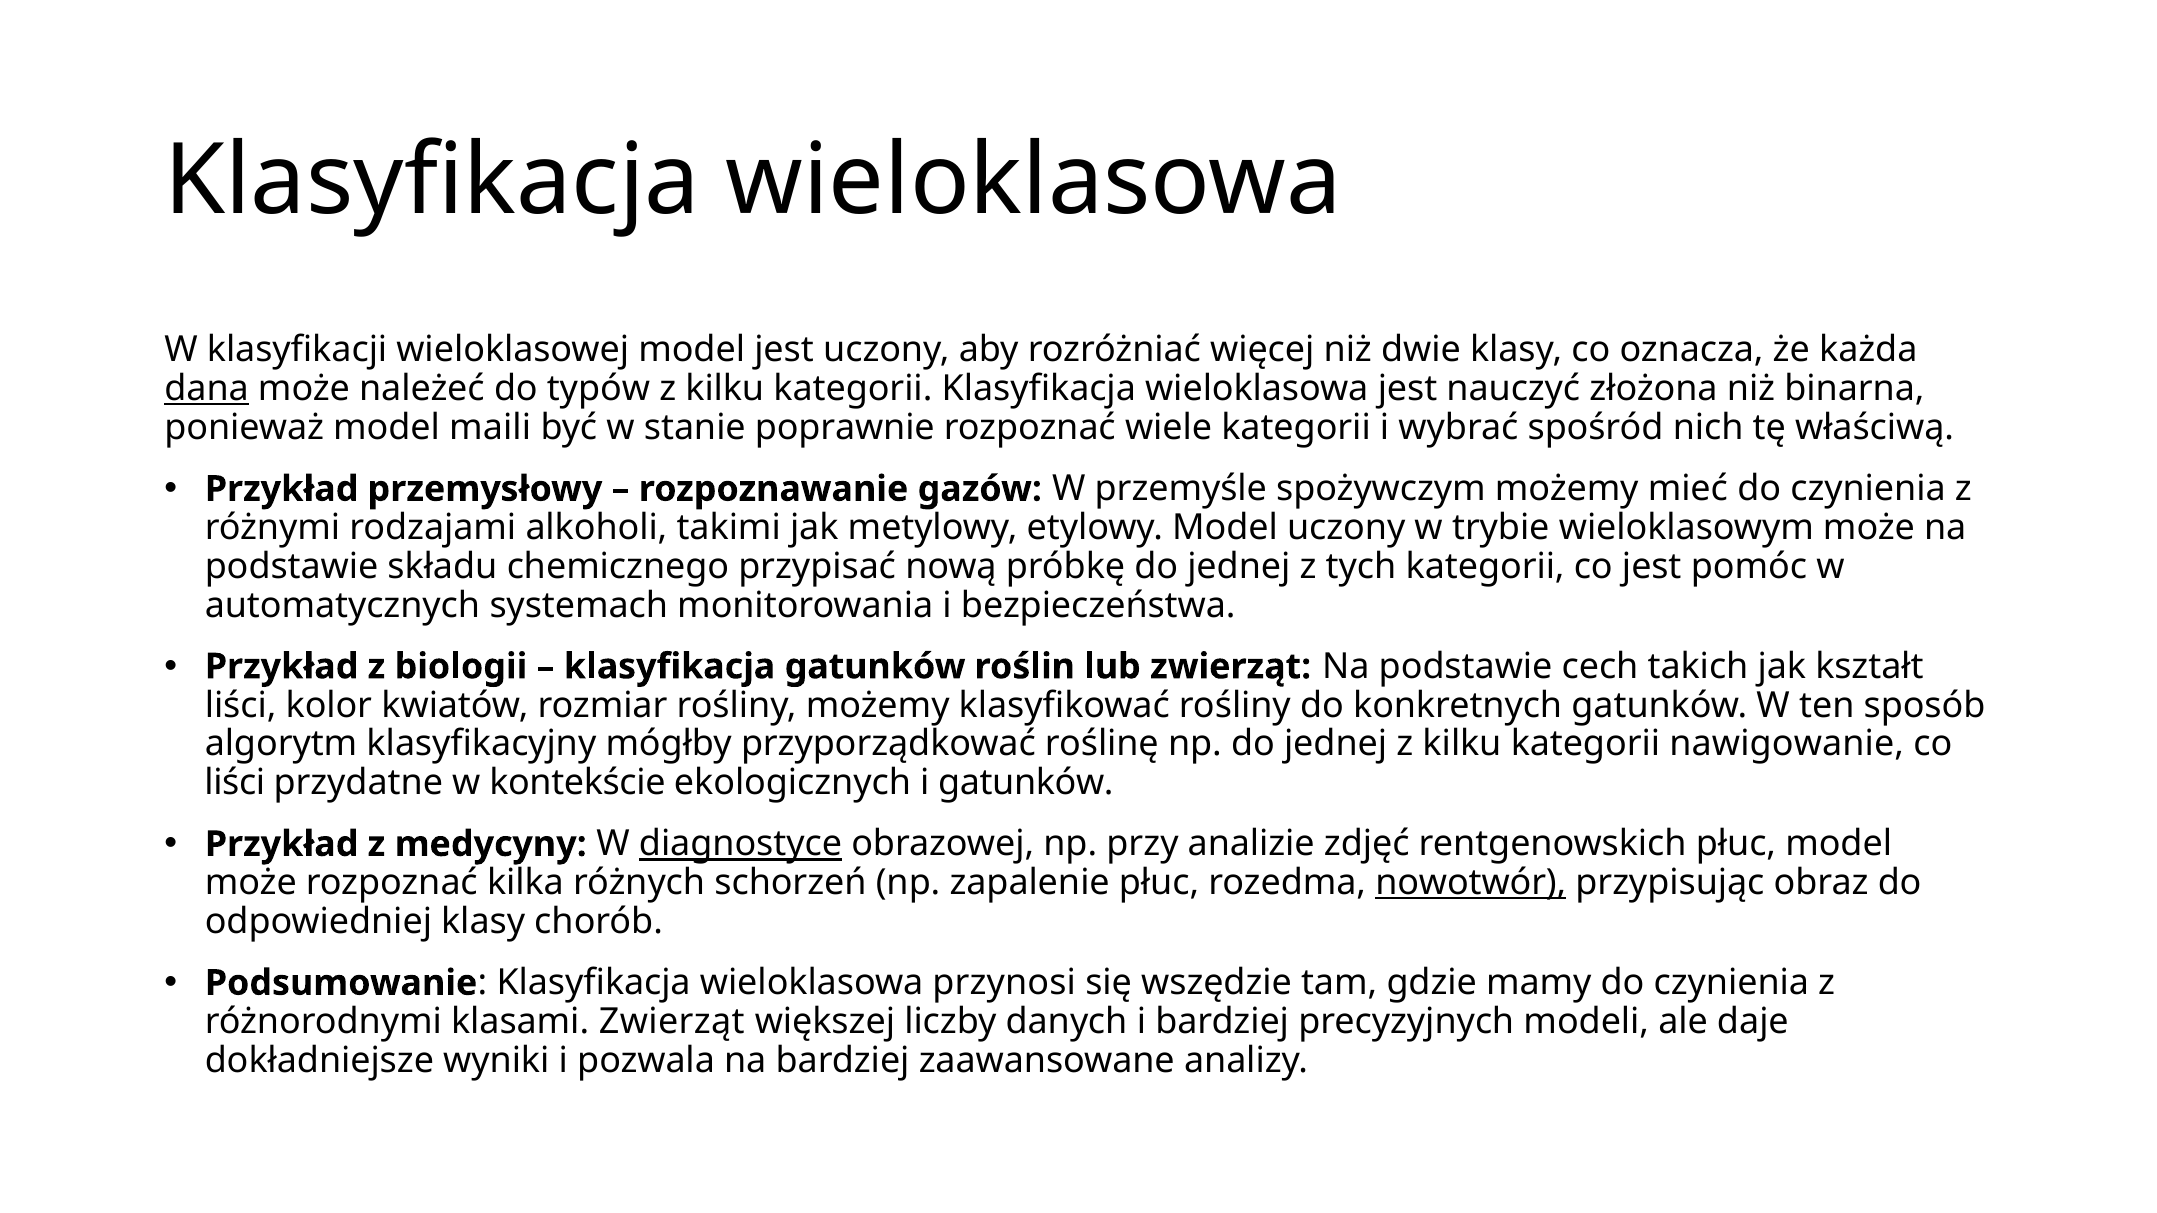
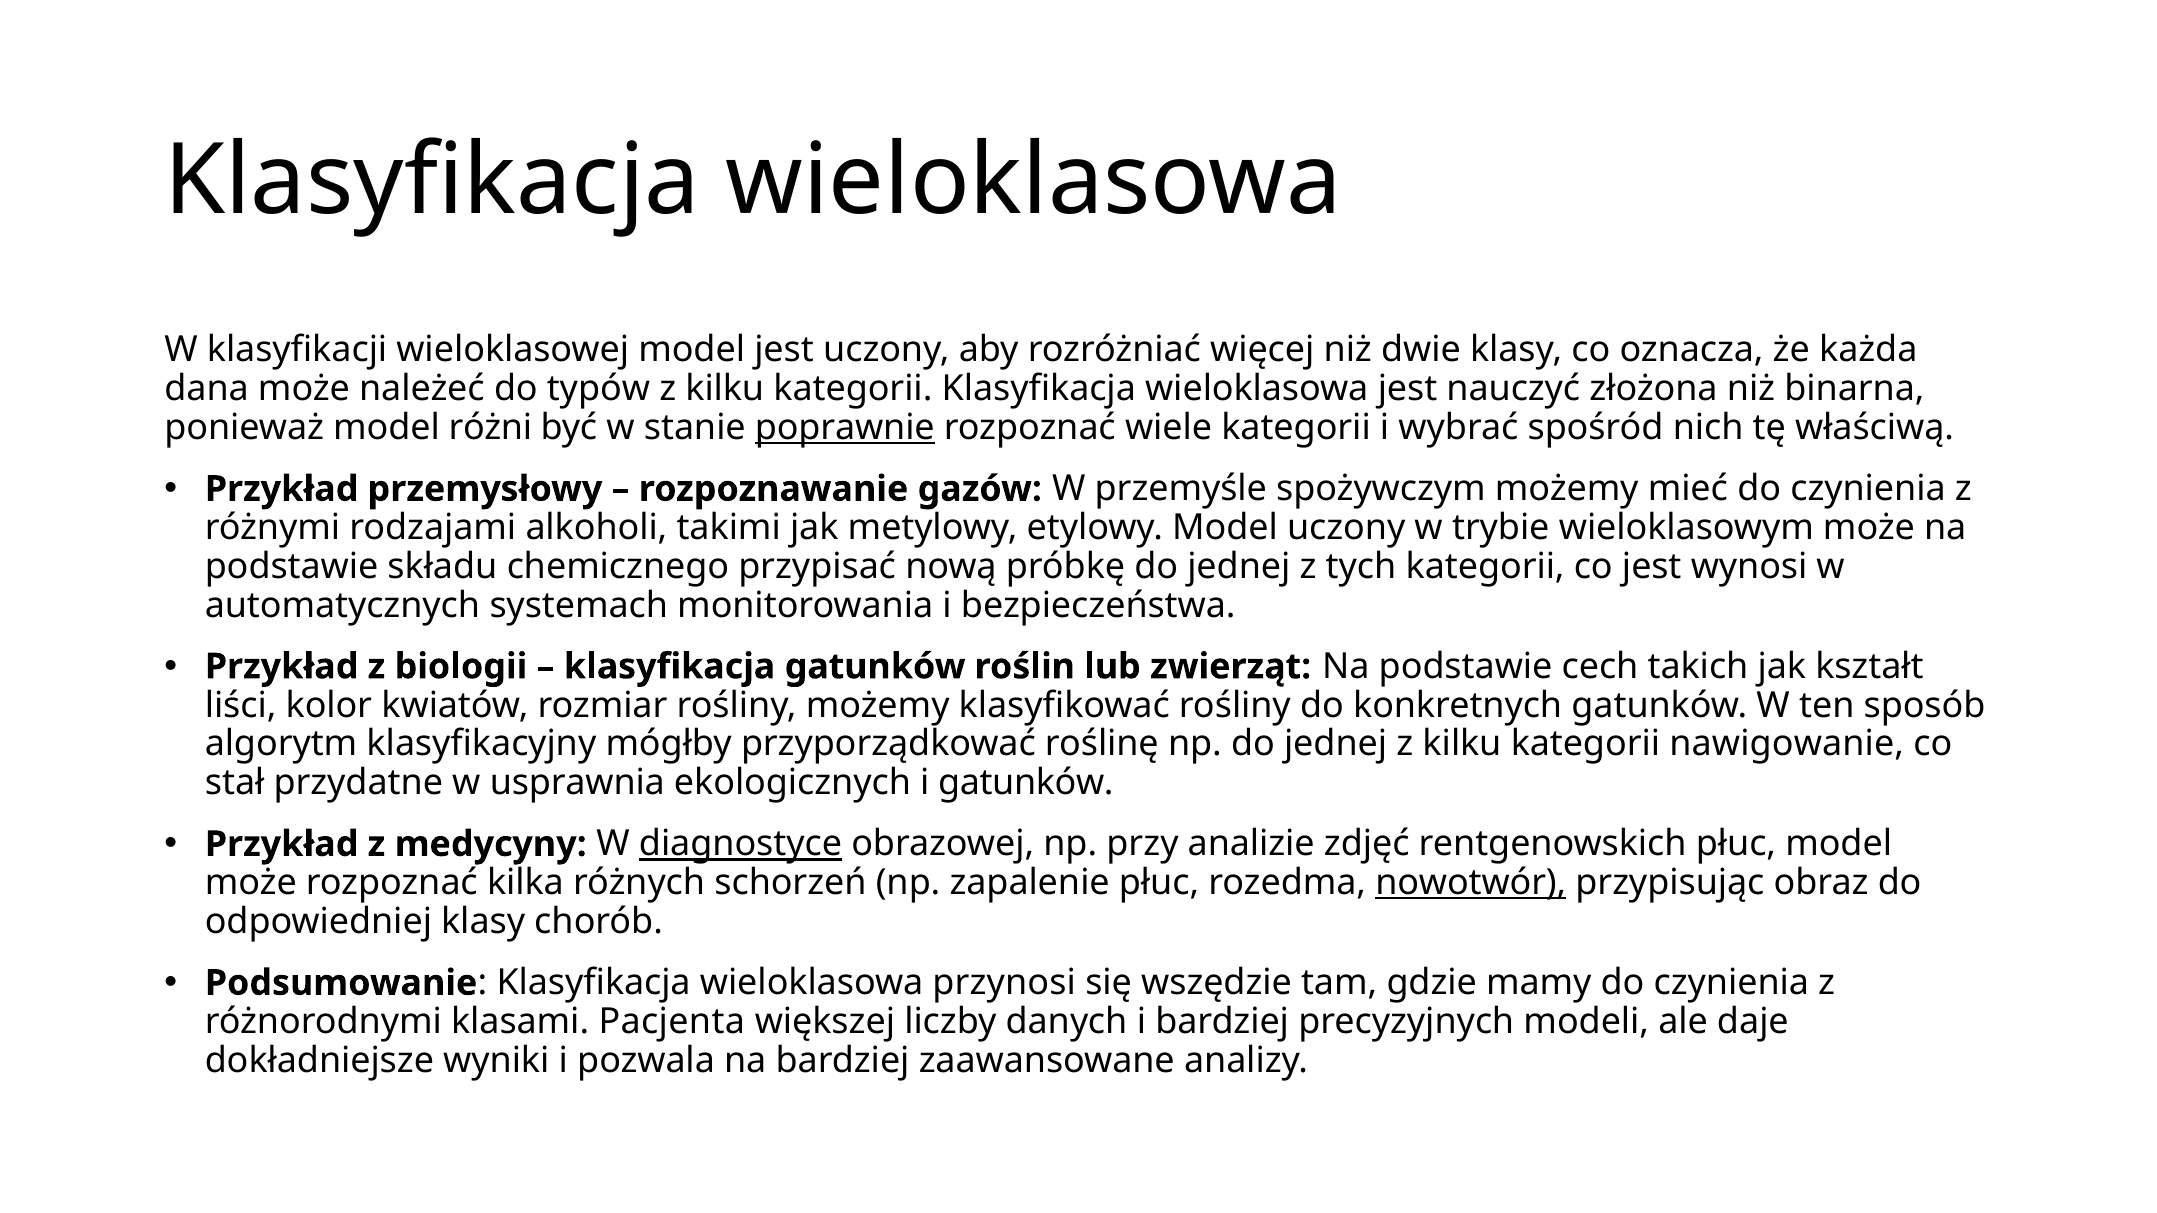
dana underline: present -> none (207, 389)
maili: maili -> różni (490, 428)
poprawnie underline: none -> present (845, 428)
pomóc: pomóc -> wynosi (1749, 567)
liści: liści -> stał (235, 783)
kontekście: kontekście -> usprawnia (577, 783)
klasami Zwierząt: Zwierząt -> Pacjenta (672, 1022)
